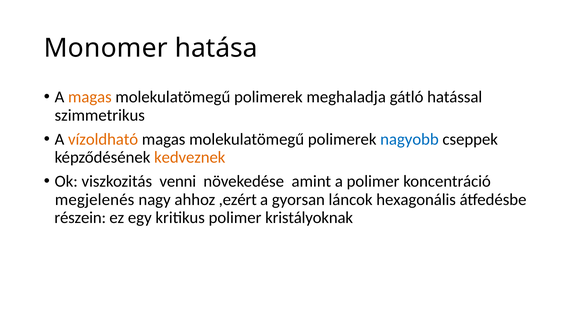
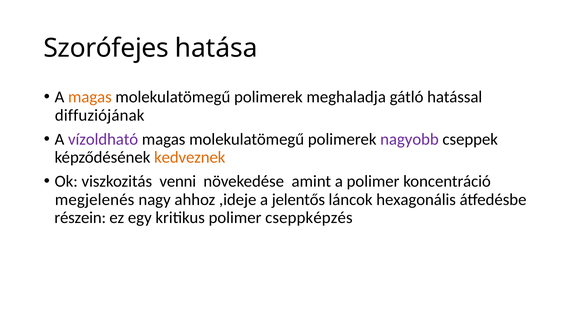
Monomer: Monomer -> Szorófejes (106, 48)
szimmetrikus: szimmetrikus -> diffuziójának (100, 115)
vízoldható colour: orange -> purple (103, 139)
nagyobb colour: blue -> purple (409, 139)
,ezért: ,ezért -> ,ideje (238, 200)
gyorsan: gyorsan -> jelentős (298, 200)
kristályoknak: kristályoknak -> cseppképzés (309, 218)
